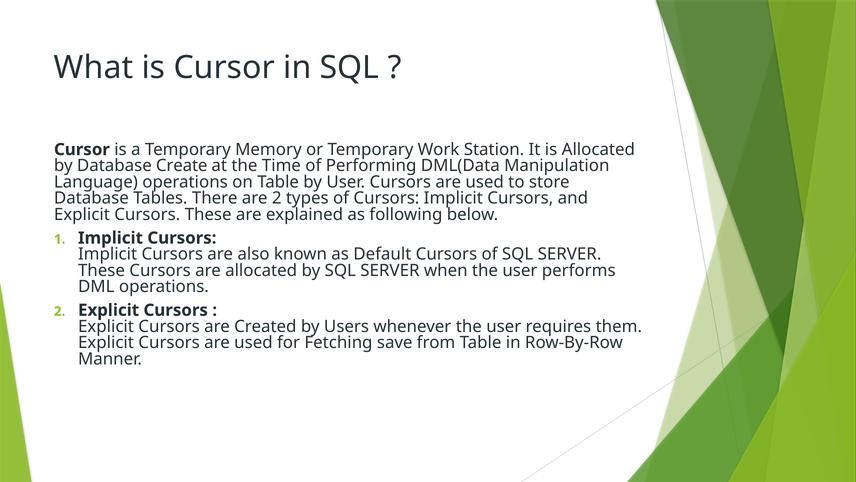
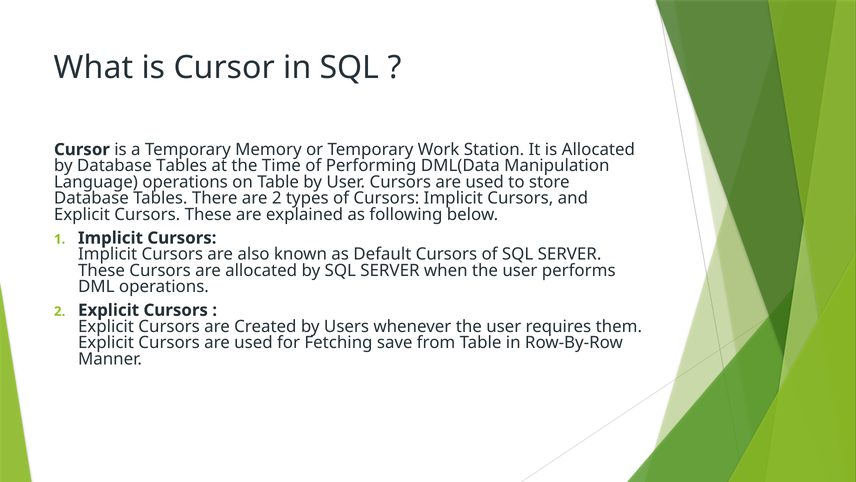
by Database Create: Create -> Tables (182, 166)
